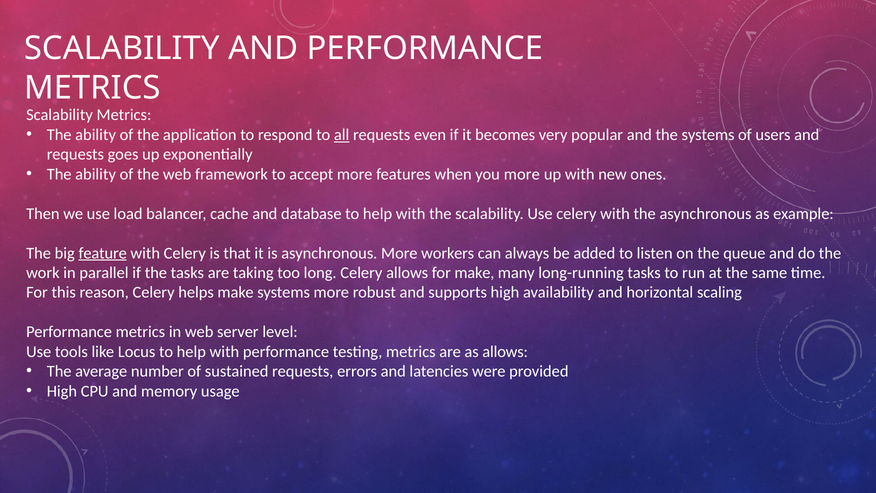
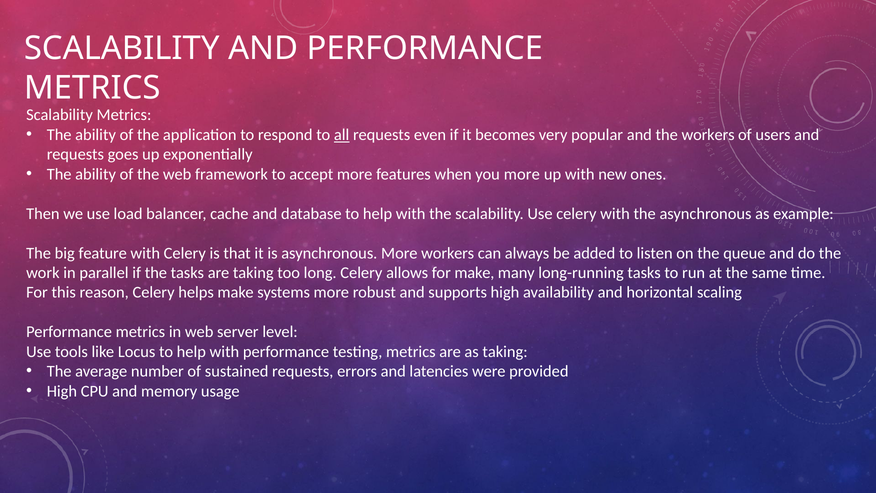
the systems: systems -> workers (708, 135)
feature underline: present -> none (103, 253)
as allows: allows -> taking (505, 352)
